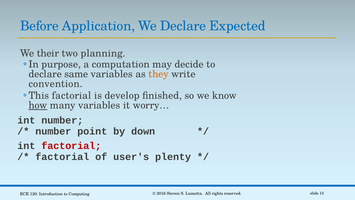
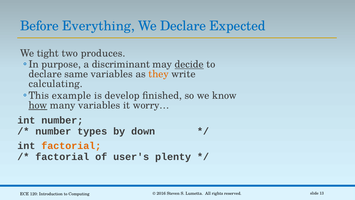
Application: Application -> Everything (98, 26)
their: their -> tight (48, 53)
planning: planning -> produces (103, 53)
computation: computation -> discriminant (121, 64)
decide underline: none -> present (189, 64)
convention: convention -> calculating (56, 84)
This factorial: factorial -> example (72, 95)
point: point -> types (92, 131)
factorial colour: red -> orange (71, 146)
